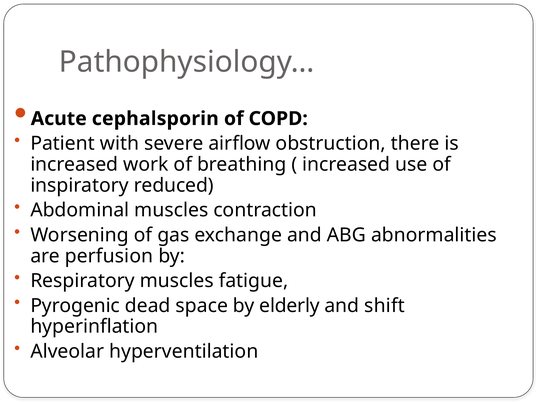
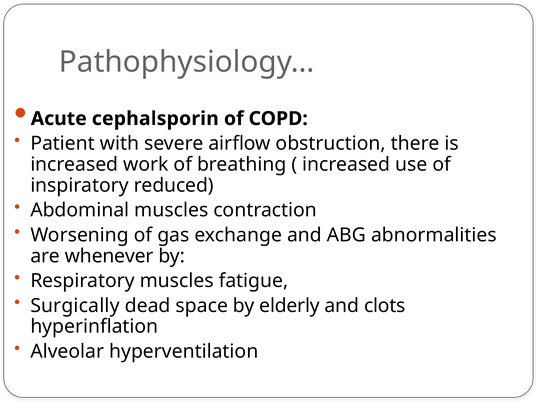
perfusion: perfusion -> whenever (109, 256)
Pyrogenic: Pyrogenic -> Surgically (75, 305)
shift: shift -> clots (385, 305)
